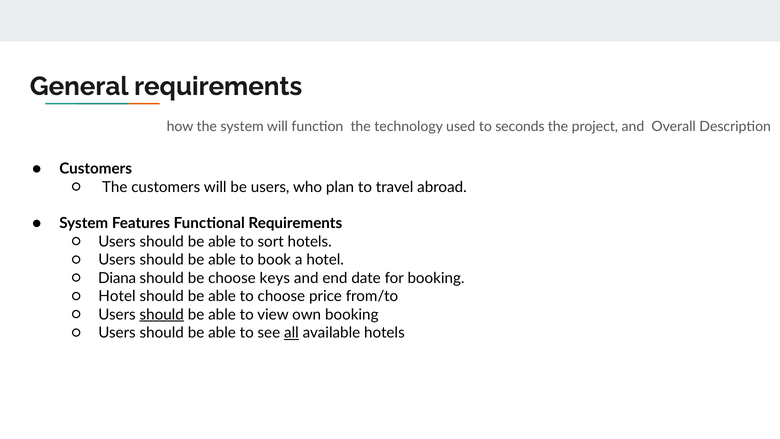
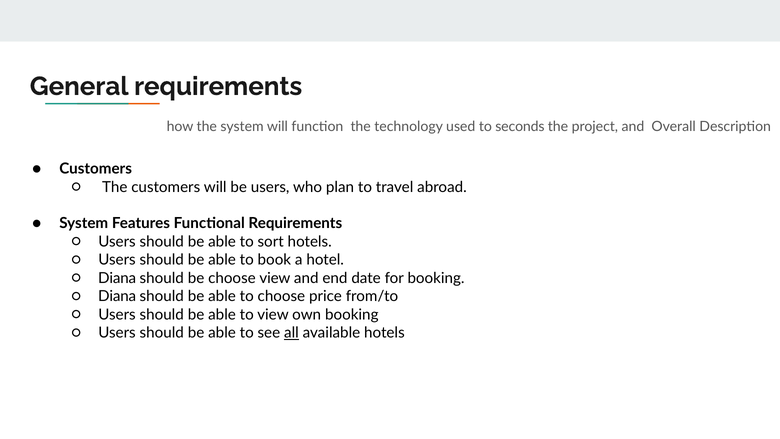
choose keys: keys -> view (275, 278)
Hotel: Hotel -> Diana (117, 296)
should underline: present -> none (162, 314)
